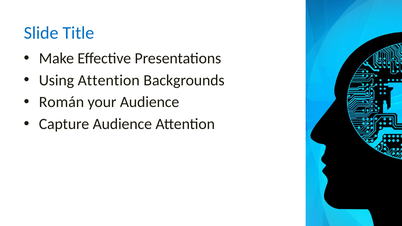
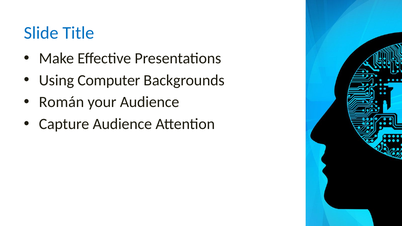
Using Attention: Attention -> Computer (109, 80)
